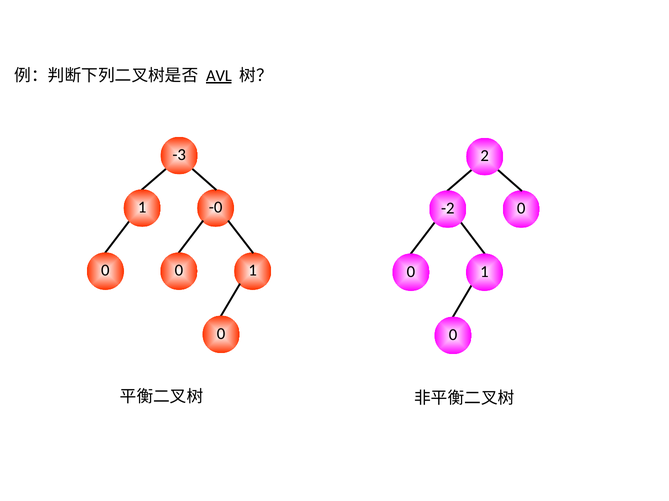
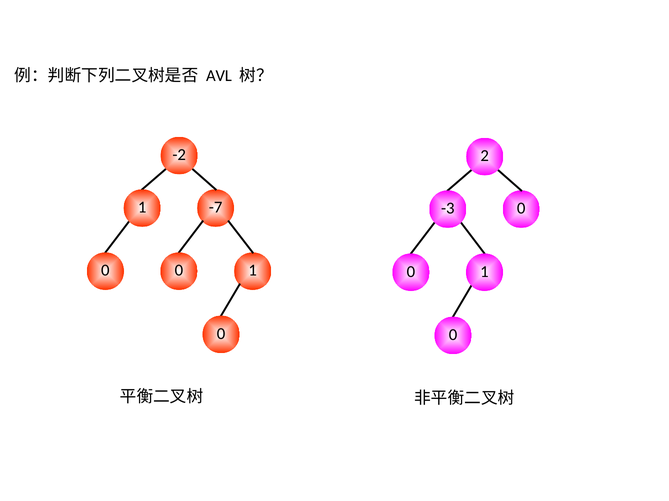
AVL underline: present -> none (219, 76)
-3: -3 -> -2 (179, 155)
-0: -0 -> -7 (216, 208)
-2: -2 -> -3 (448, 209)
